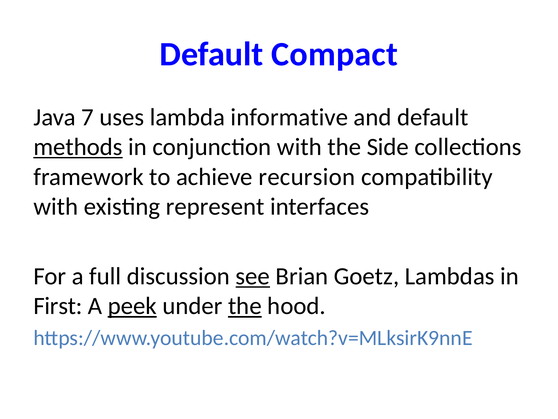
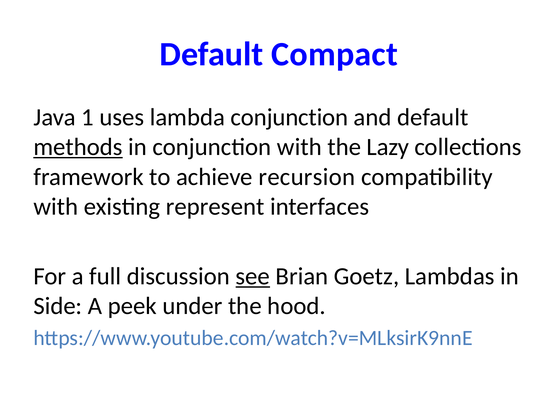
7: 7 -> 1 (87, 117)
lambda informative: informative -> conjunction (289, 117)
Side: Side -> Lazy (388, 147)
First: First -> Side (58, 306)
peek underline: present -> none (132, 306)
the underline: present -> none (245, 306)
